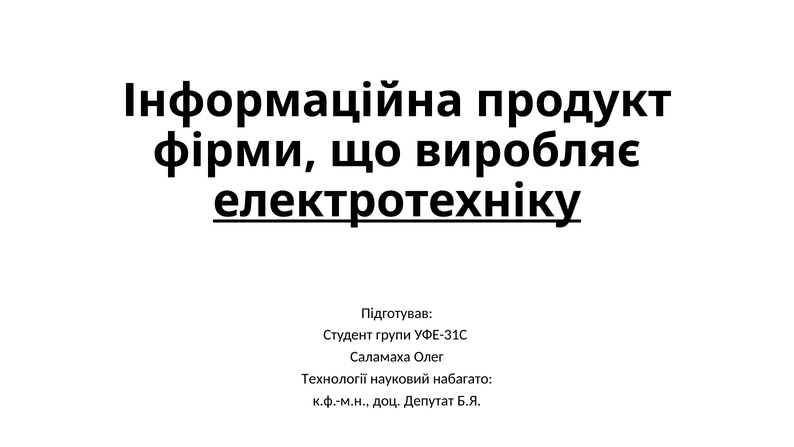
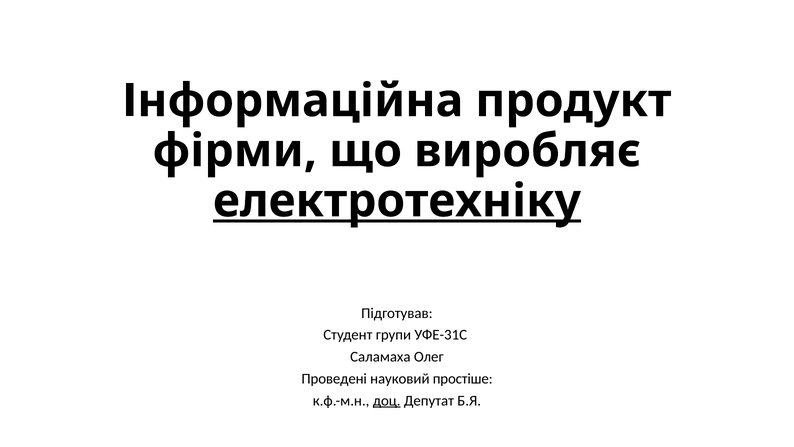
Технології: Технології -> Проведені (334, 379)
набагато: набагато -> простіше (463, 379)
доц underline: none -> present (387, 400)
